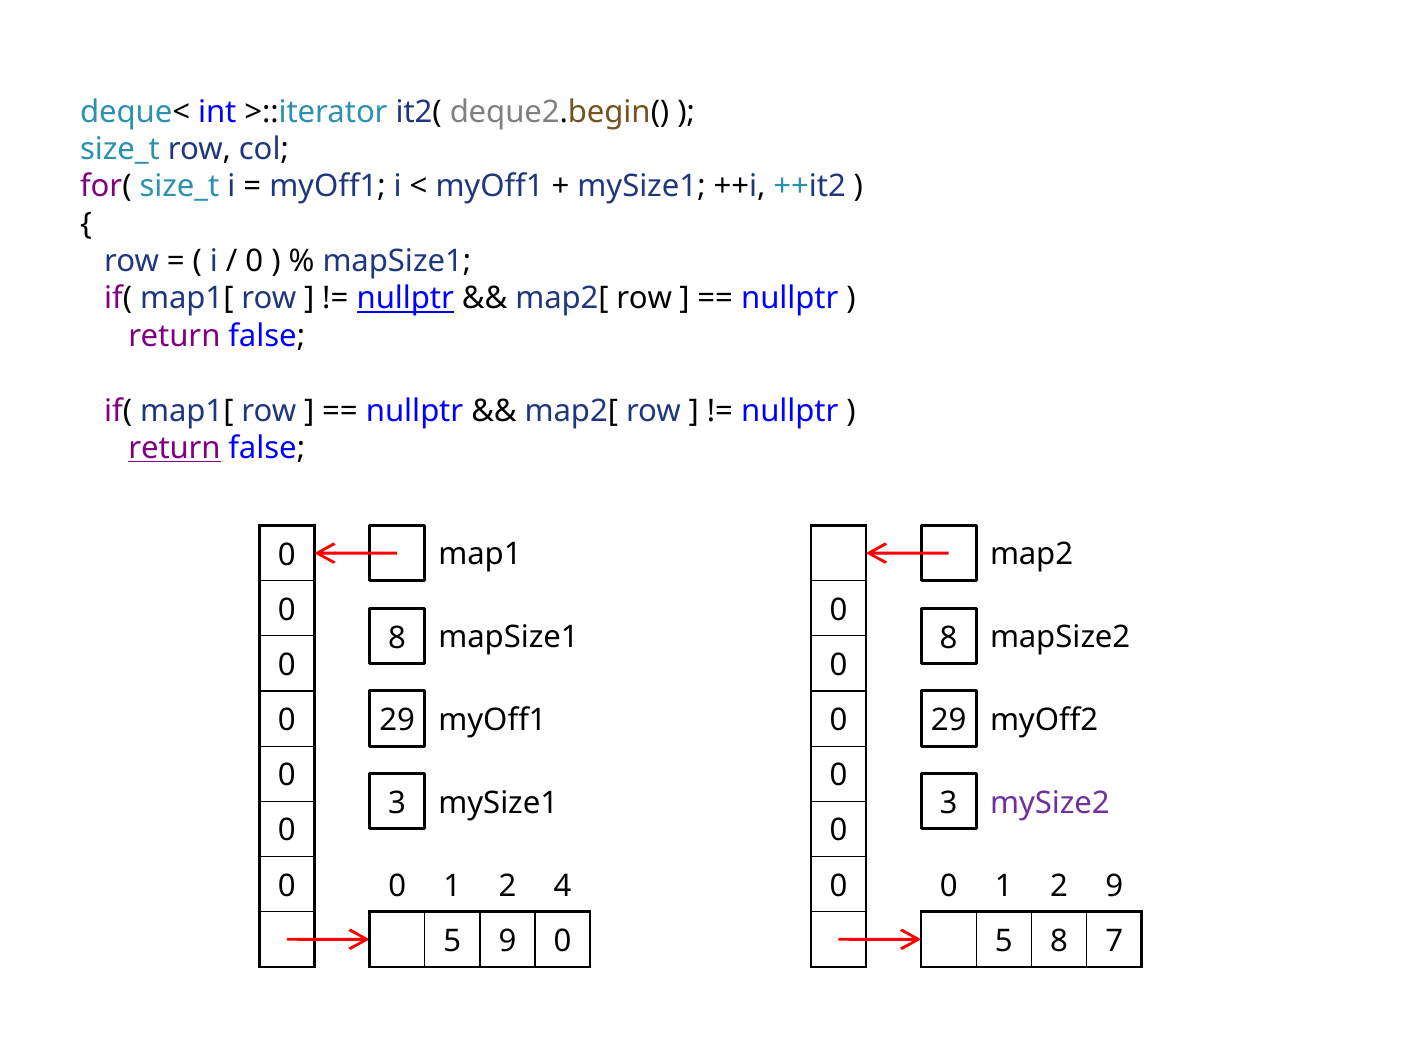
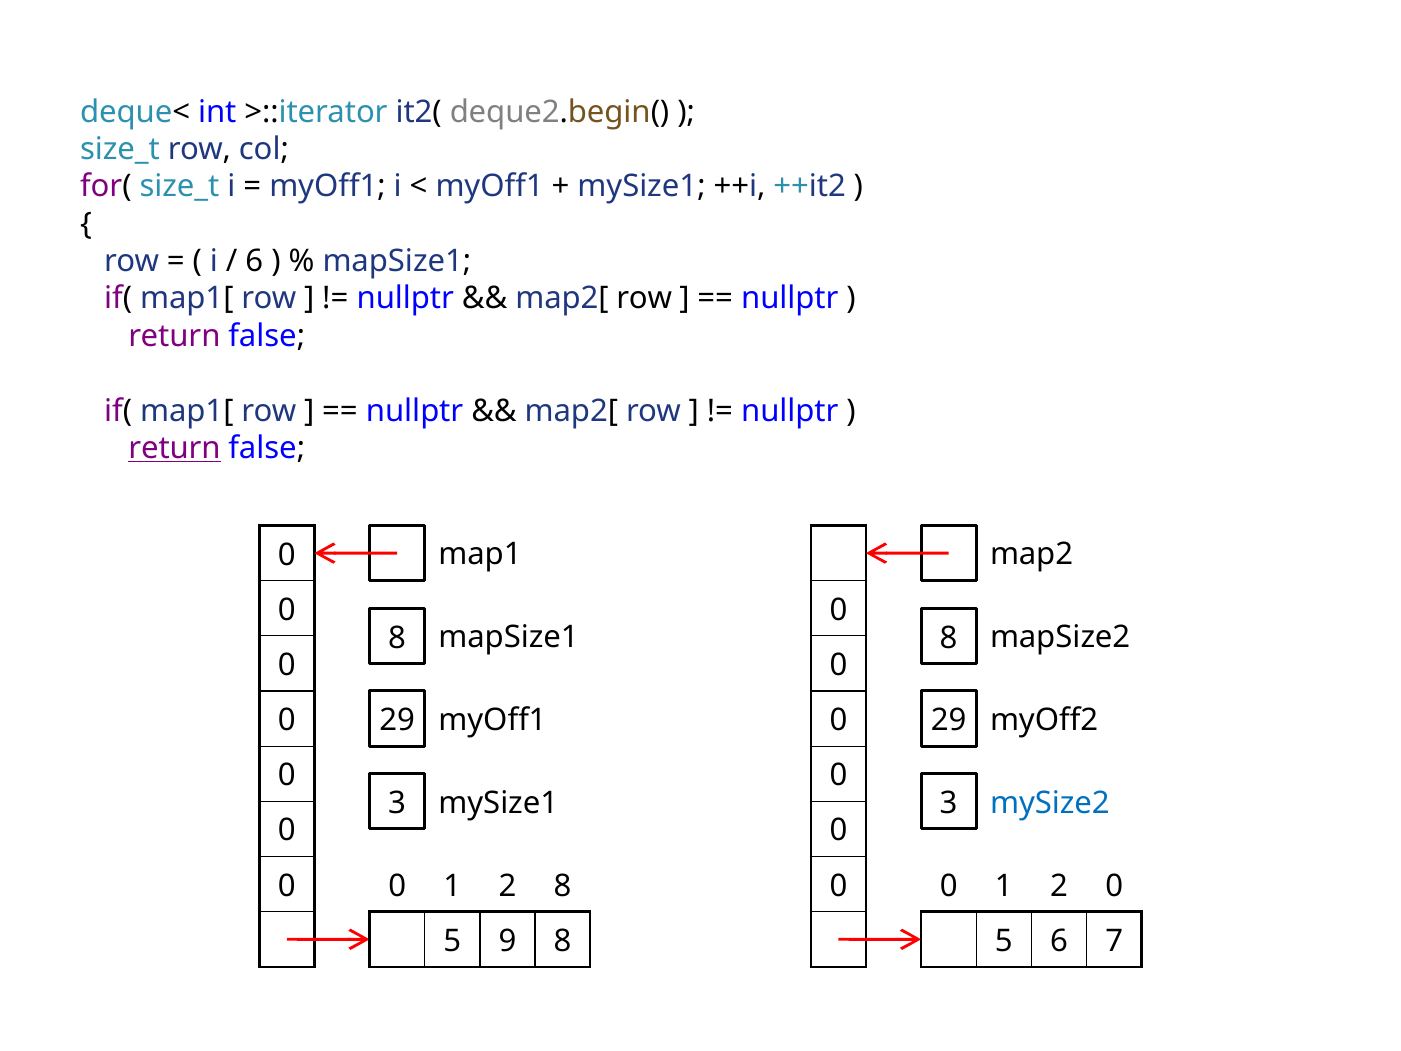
0: 0 -> 6 (254, 261)
nullptr underline: present -> none (405, 299)
mySize2 colour: purple -> blue (1050, 803)
2 4: 4 -> 8 (563, 886)
2 9: 9 -> 0 (1114, 886)
9 0: 0 -> 8 (563, 941)
5 8: 8 -> 6 (1059, 941)
